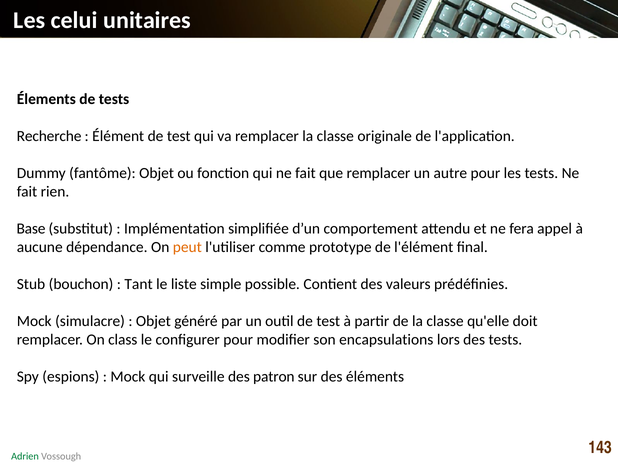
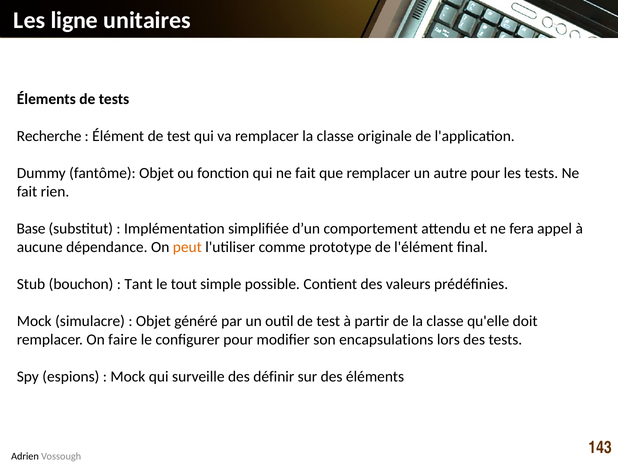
celui: celui -> ligne (74, 20)
liste: liste -> tout (184, 285)
class: class -> faire (123, 340)
patron: patron -> définir (274, 377)
Adrien colour: green -> black (25, 457)
